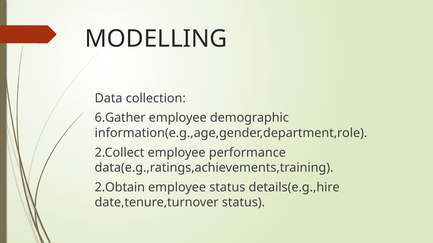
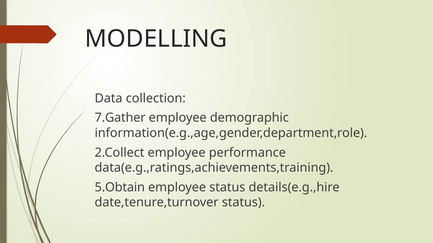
6.Gather: 6.Gather -> 7.Gather (120, 118)
2.Obtain: 2.Obtain -> 5.Obtain (120, 188)
